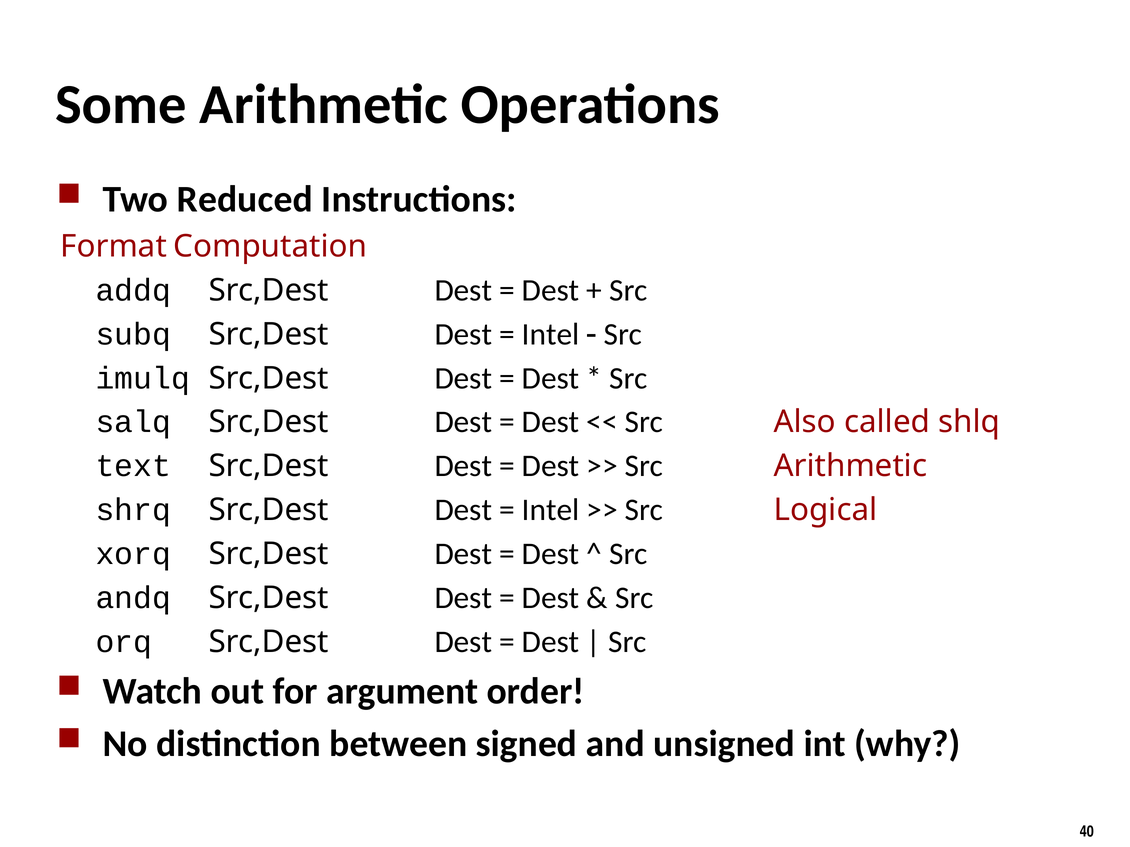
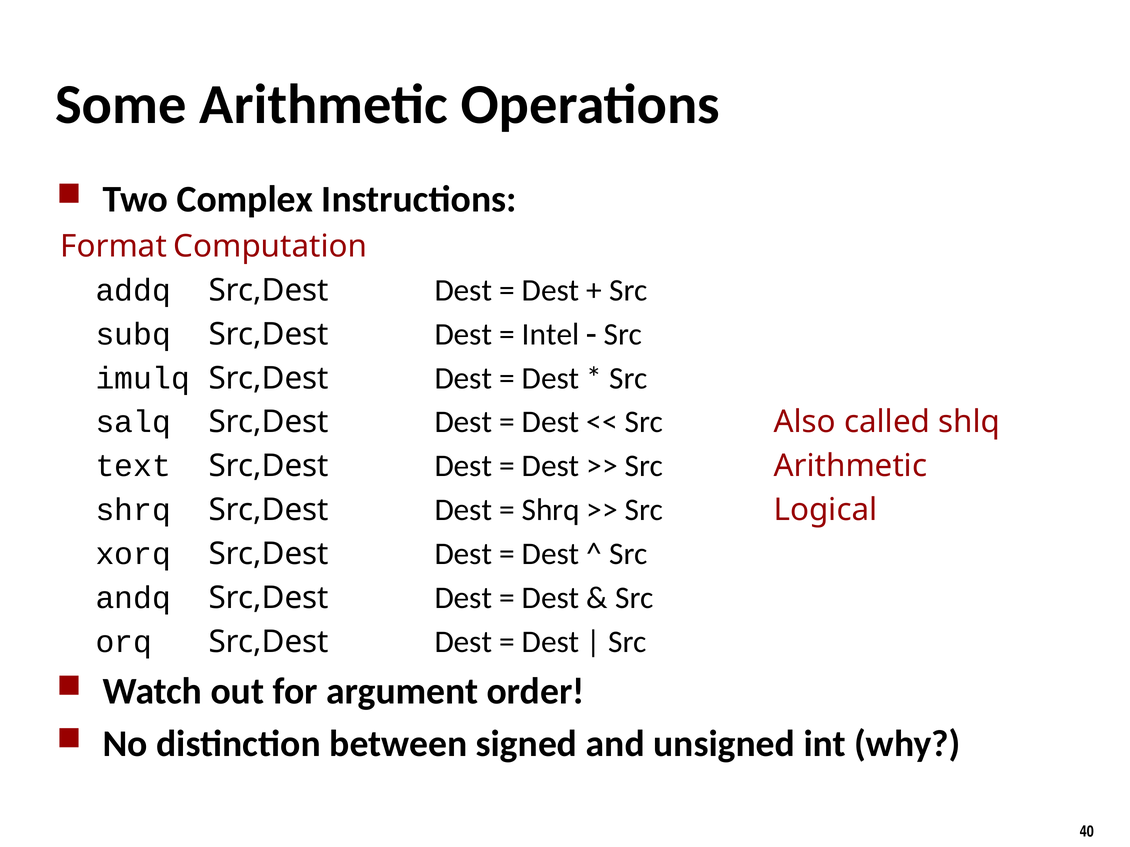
Reduced: Reduced -> Complex (245, 199)
Intel: Intel -> Shrq (551, 510)
